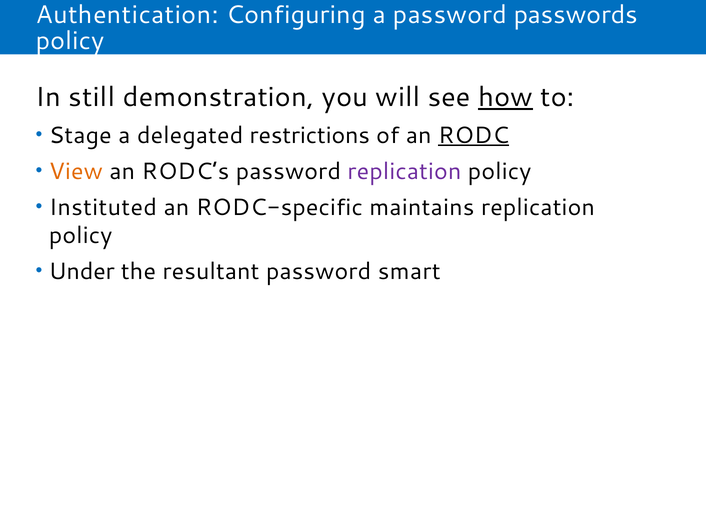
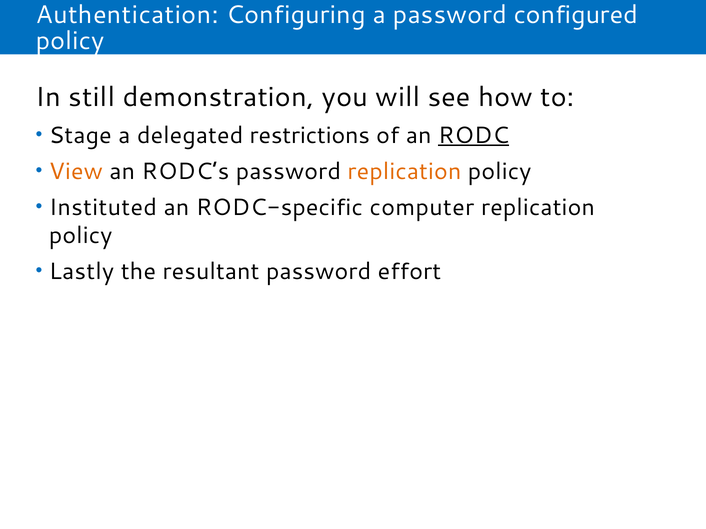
passwords: passwords -> configured (576, 15)
how underline: present -> none (506, 97)
replication colour: purple -> orange (404, 171)
maintains: maintains -> computer (422, 208)
Under: Under -> Lastly (81, 272)
smart: smart -> effort (409, 272)
